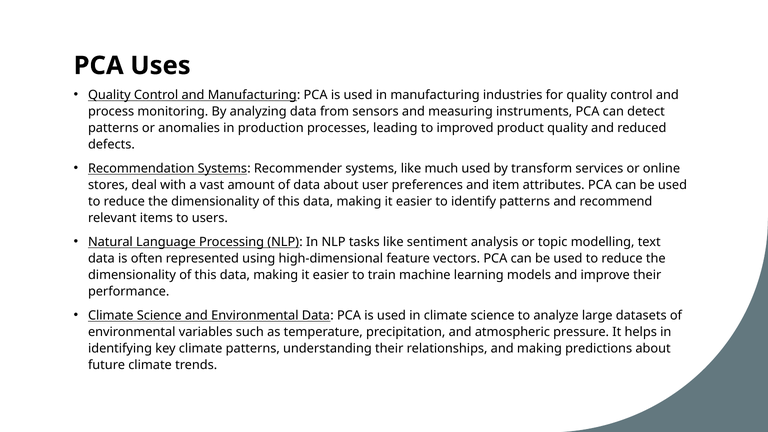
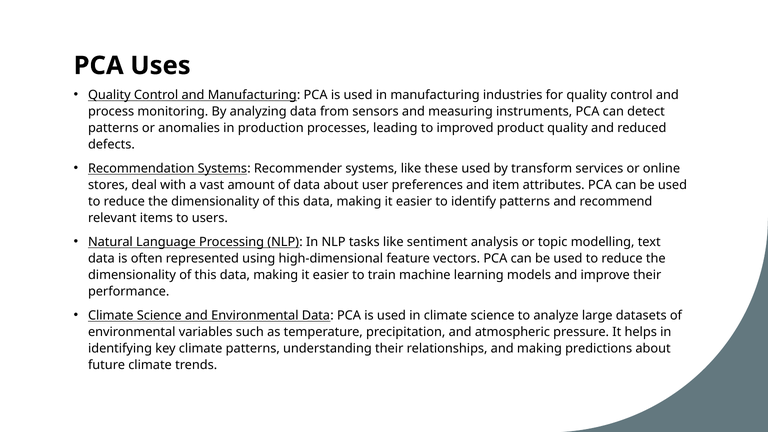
much: much -> these (441, 168)
